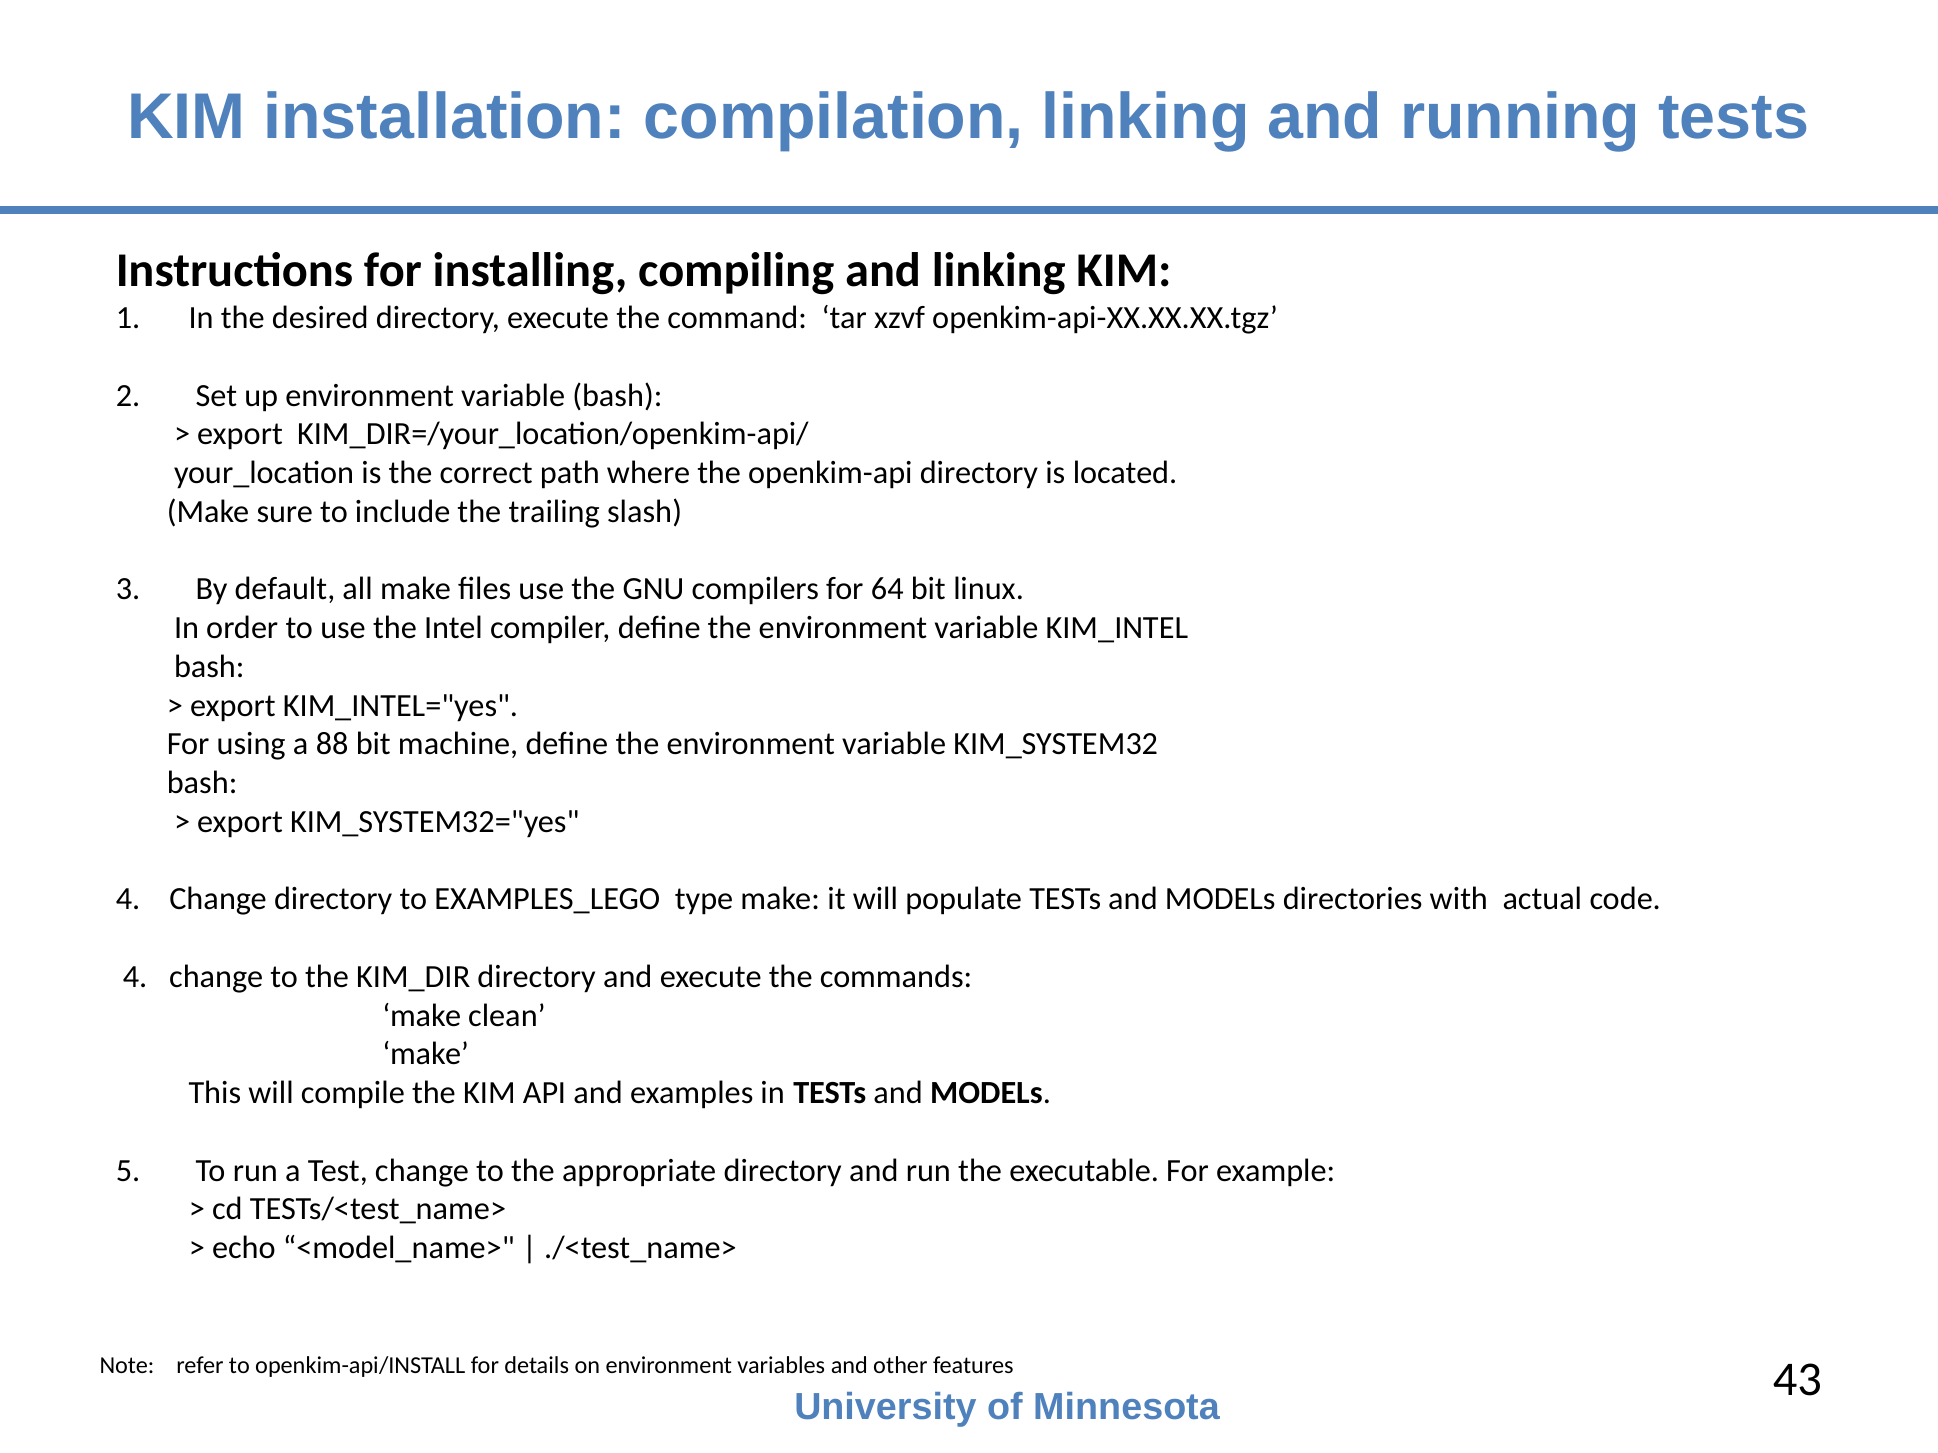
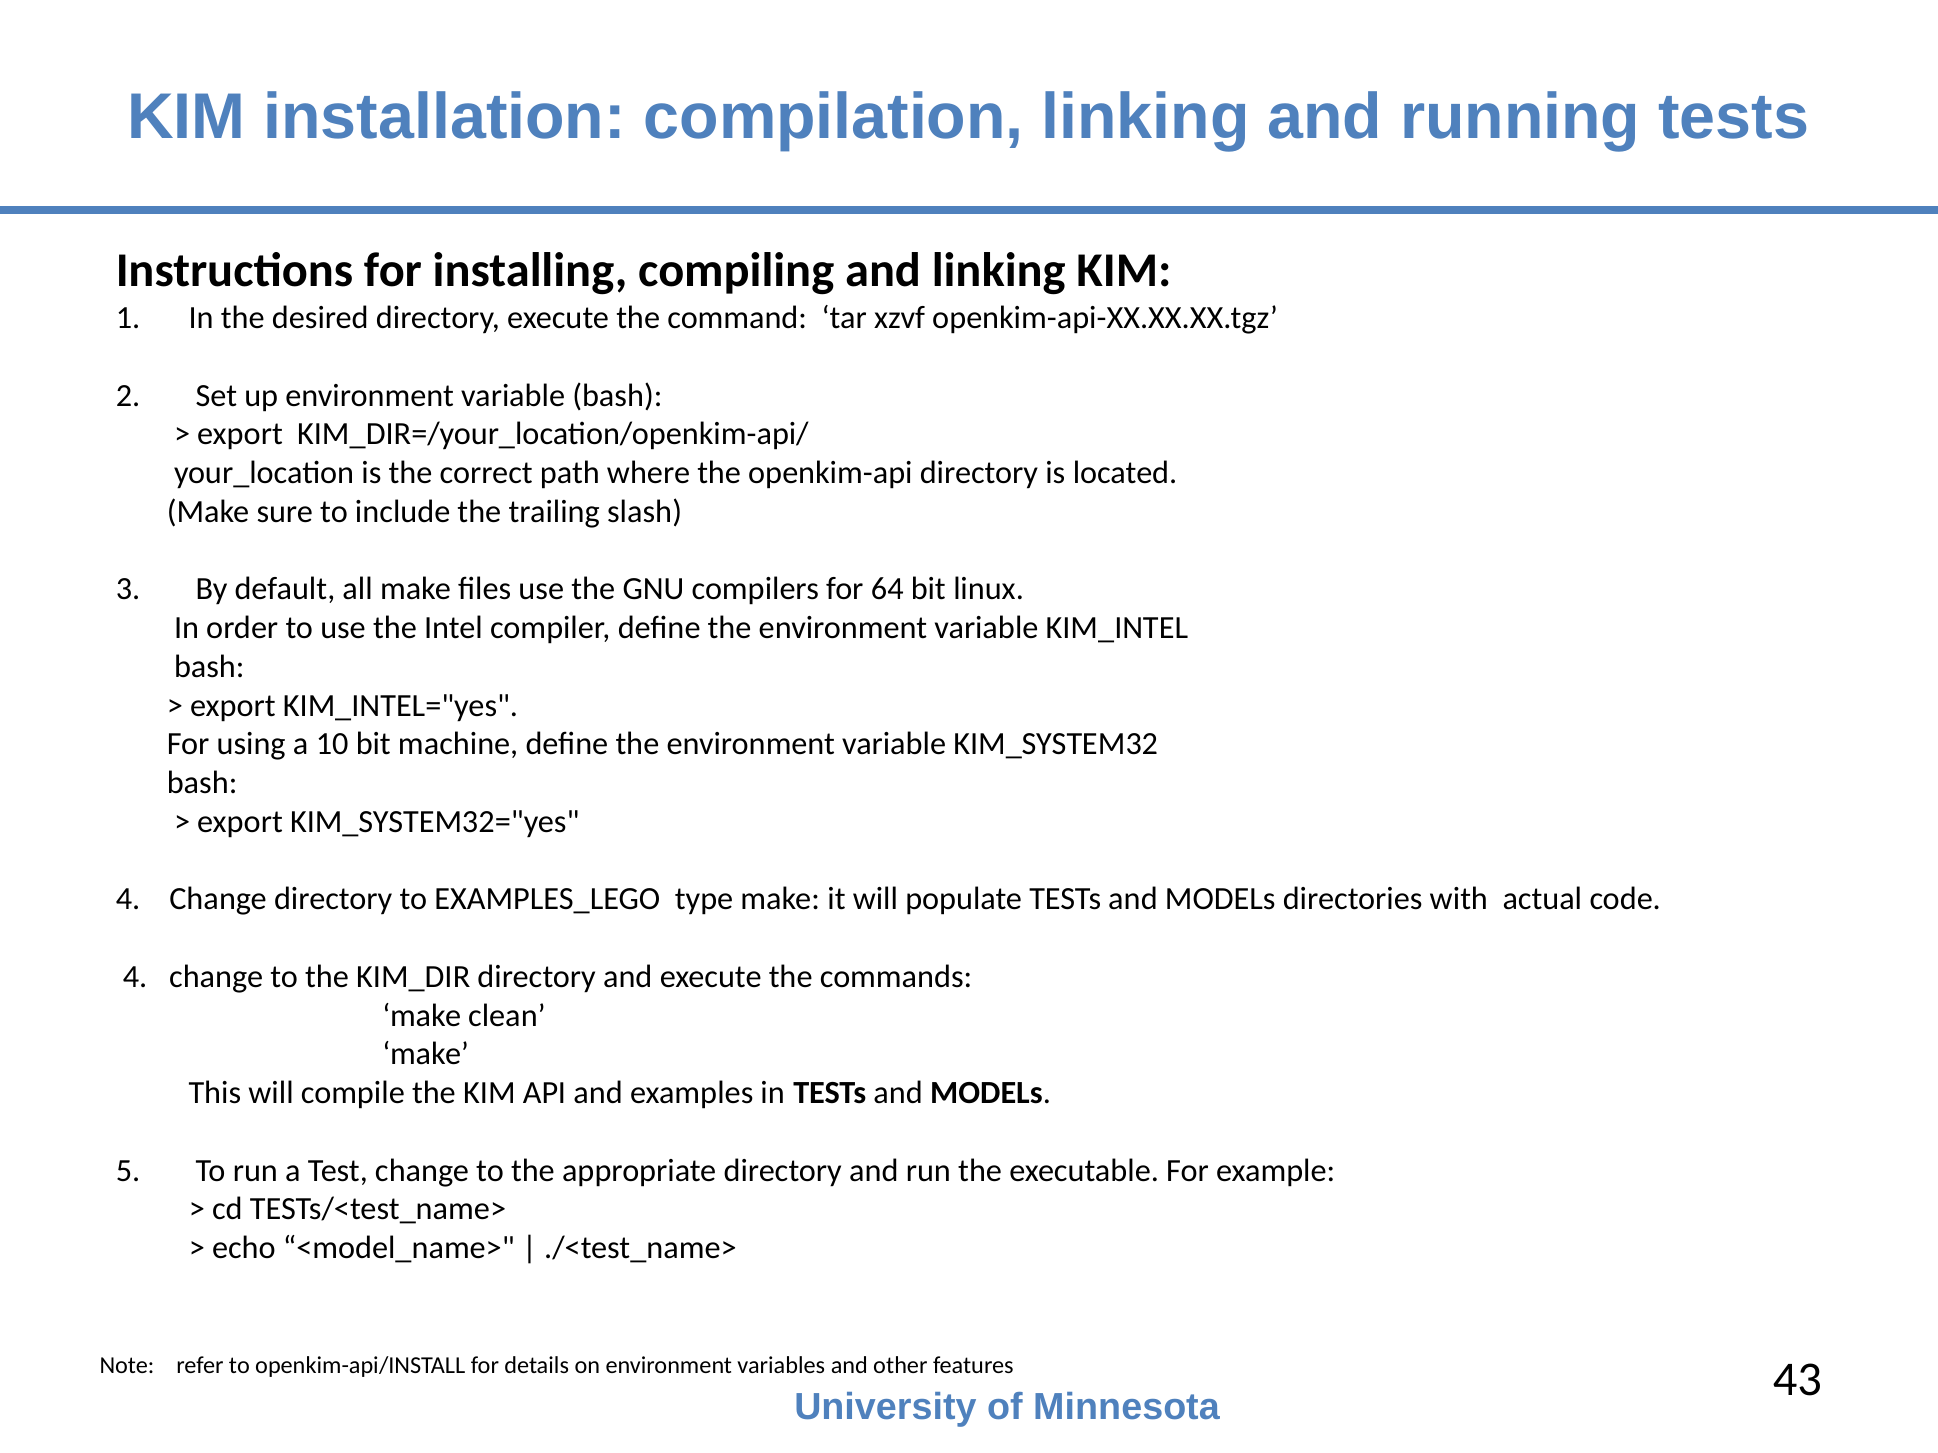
88: 88 -> 10 (332, 744)
